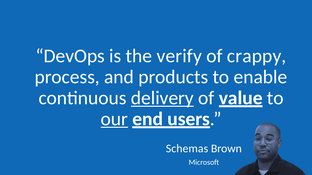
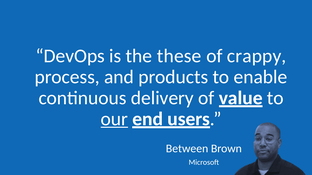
verify: verify -> these (179, 56)
delivery underline: present -> none (162, 98)
Schemas: Schemas -> Between (187, 149)
